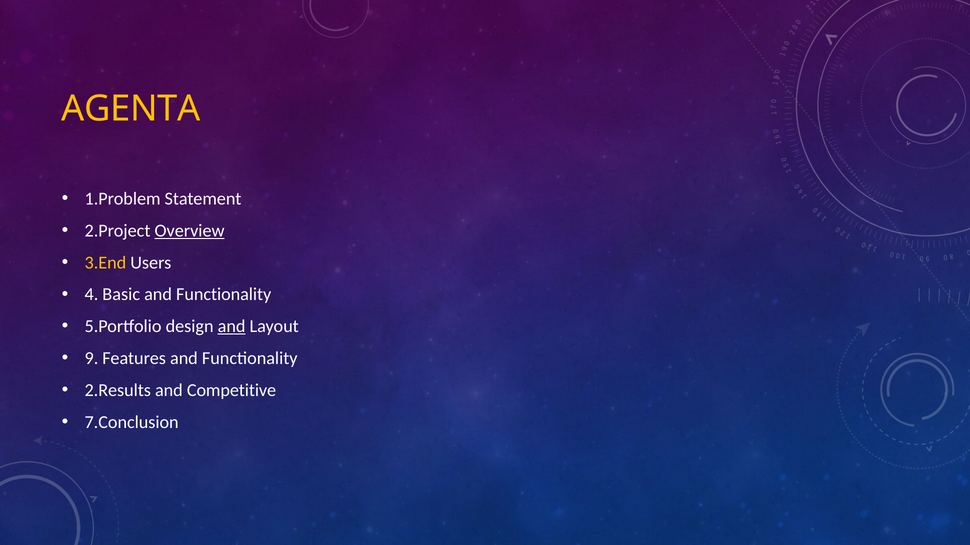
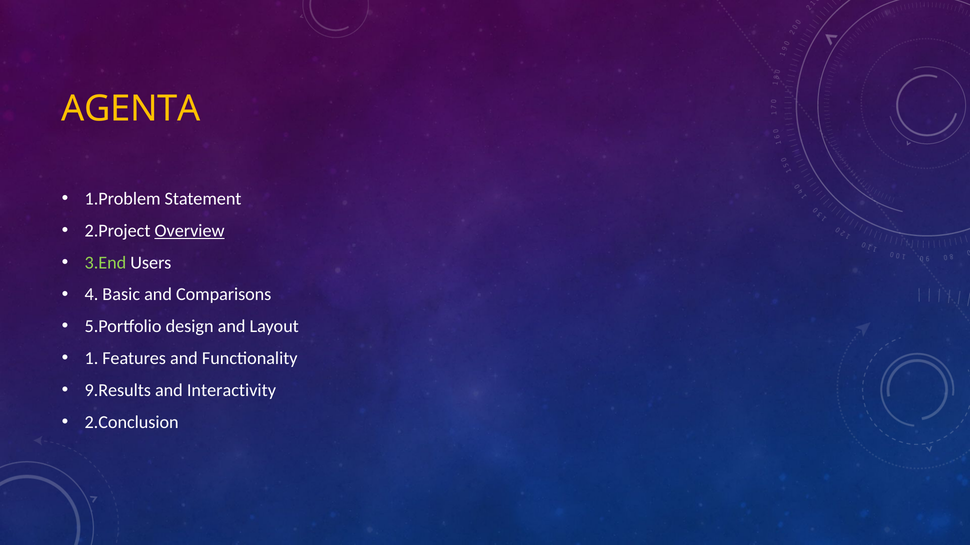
3.End colour: yellow -> light green (105, 263)
Functionality: Functionality -> Comparisons (224, 295)
and underline: present -> none (232, 327)
9: 9 -> 1 (91, 359)
2.Results: 2.Results -> 9.Results (118, 391)
Competitive: Competitive -> Interactivity (231, 391)
7.Conclusion: 7.Conclusion -> 2.Conclusion (132, 423)
